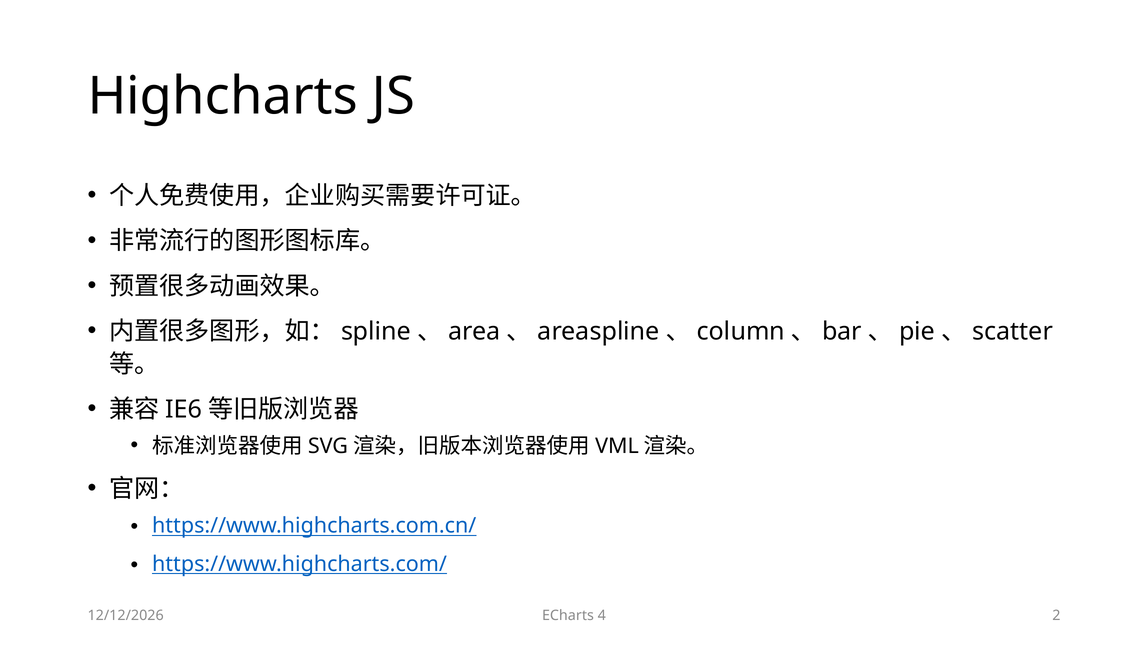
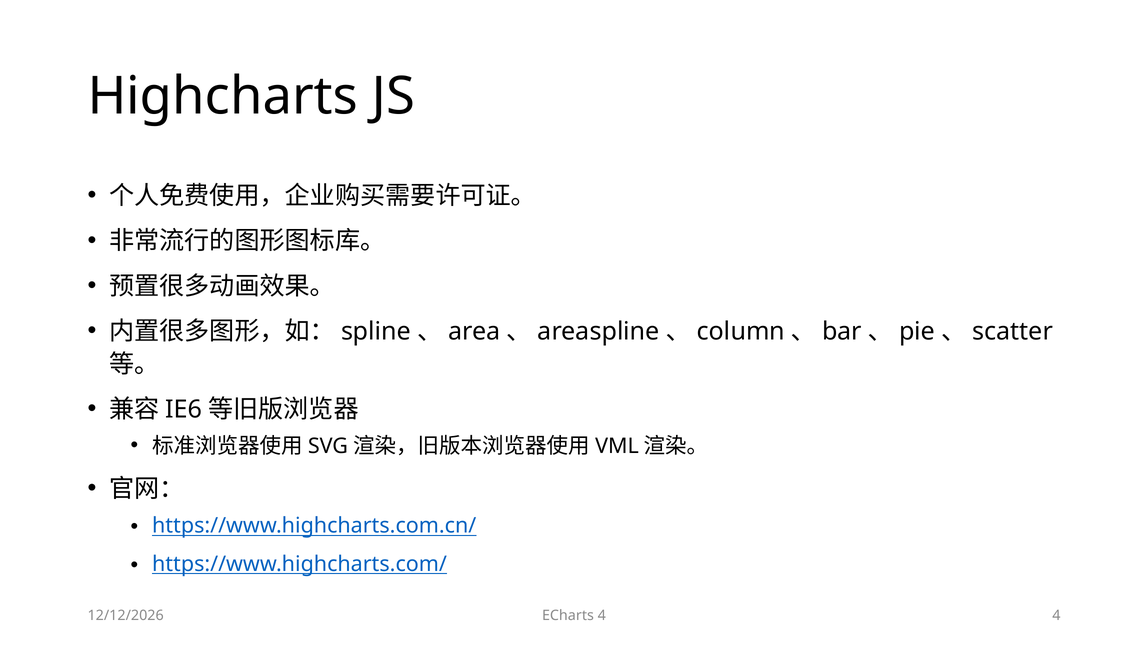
4 2: 2 -> 4 (1056, 616)
